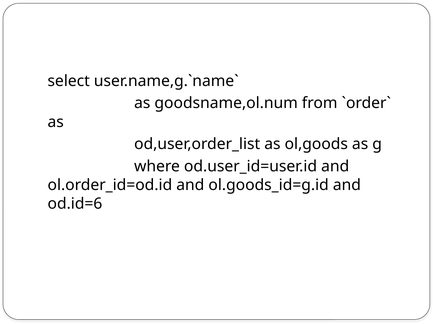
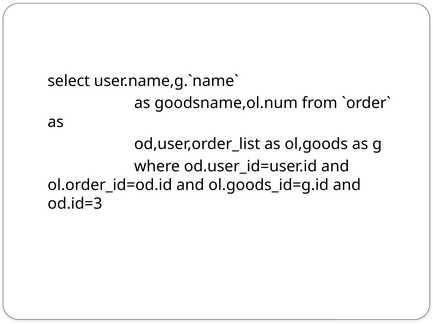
od.id=6: od.id=6 -> od.id=3 (75, 204)
